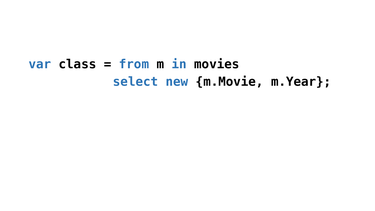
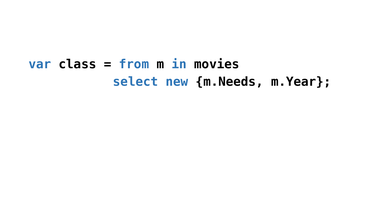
m.Movie: m.Movie -> m.Needs (230, 82)
